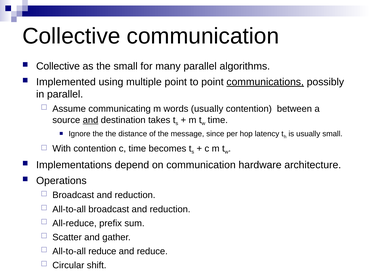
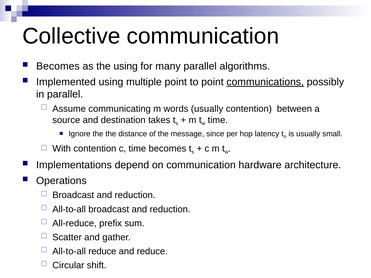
Collective: Collective -> Becomes (58, 66)
the small: small -> using (126, 66)
and underline: present -> none (90, 120)
